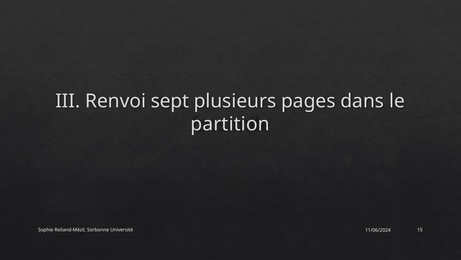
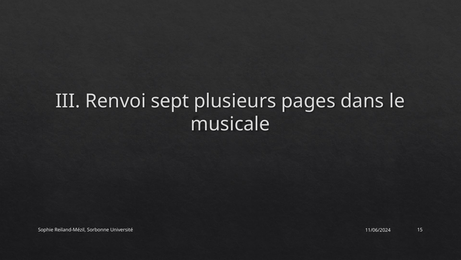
partition: partition -> musicale (230, 124)
